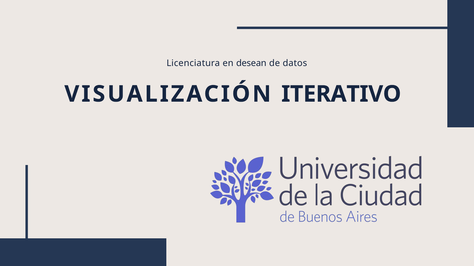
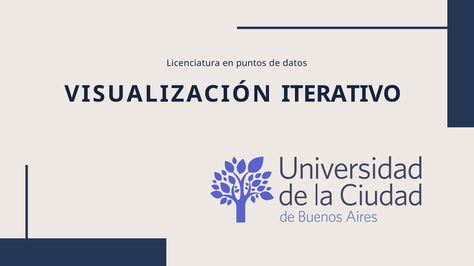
desean: desean -> puntos (251, 63)
